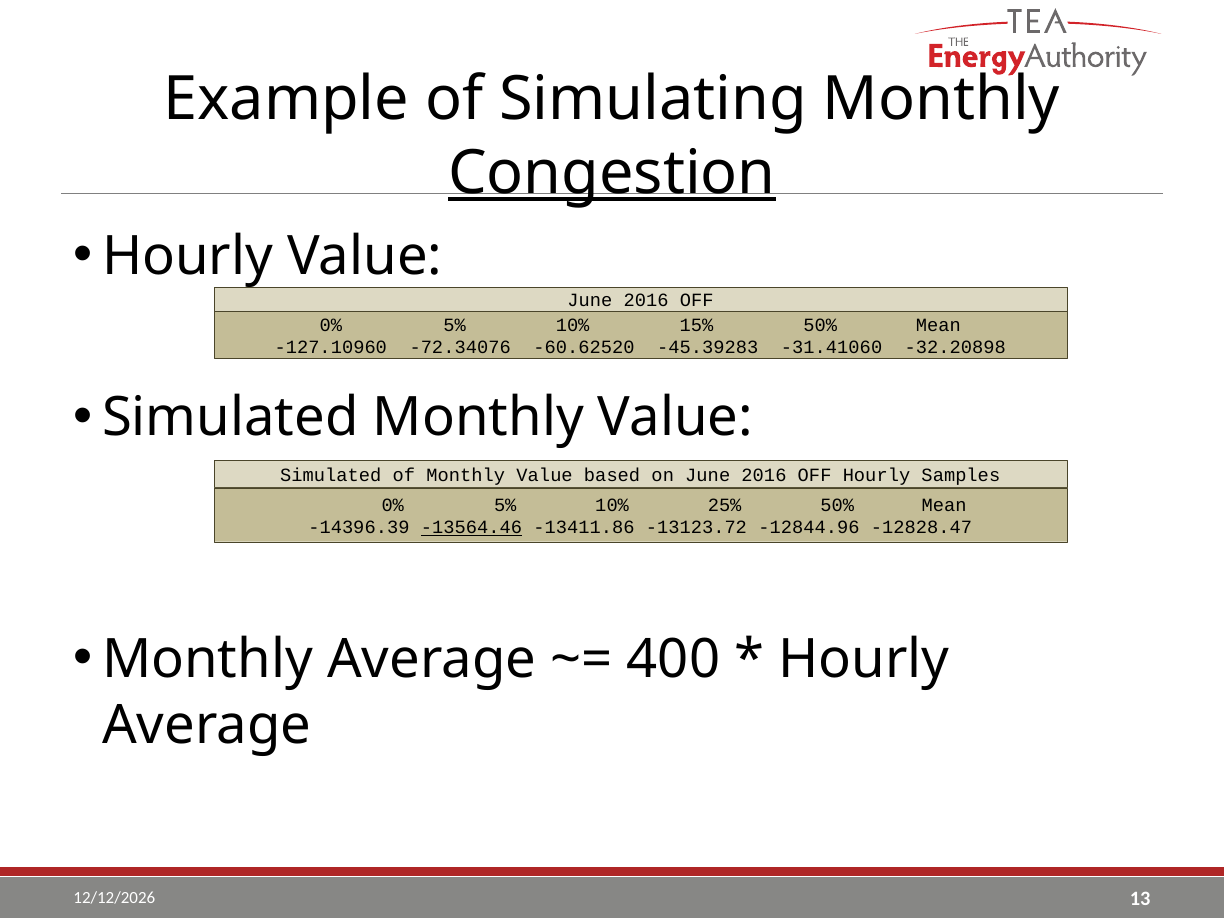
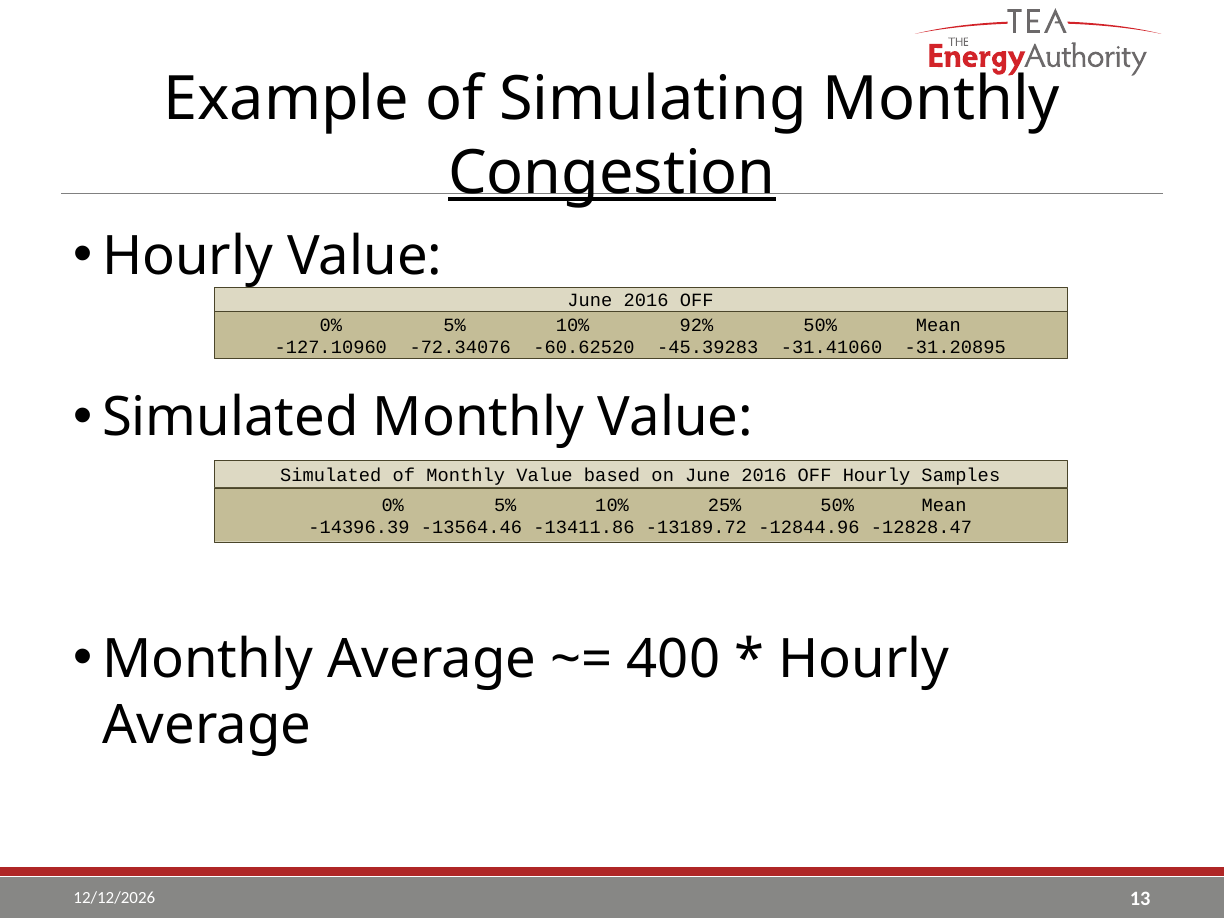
15%: 15% -> 92% (696, 325)
-32.20898: -32.20898 -> -31.20895 (955, 348)
-13564.46 underline: present -> none (471, 527)
-13123.72: -13123.72 -> -13189.72 (696, 527)
